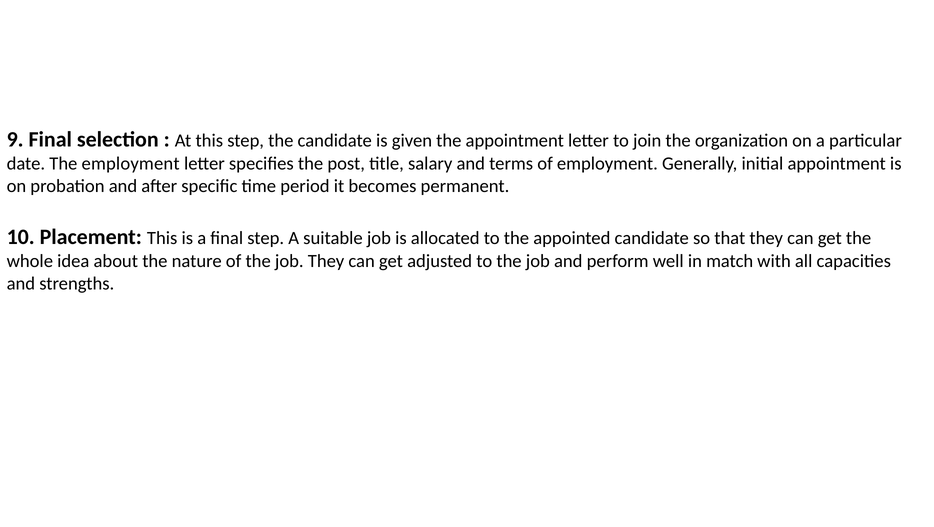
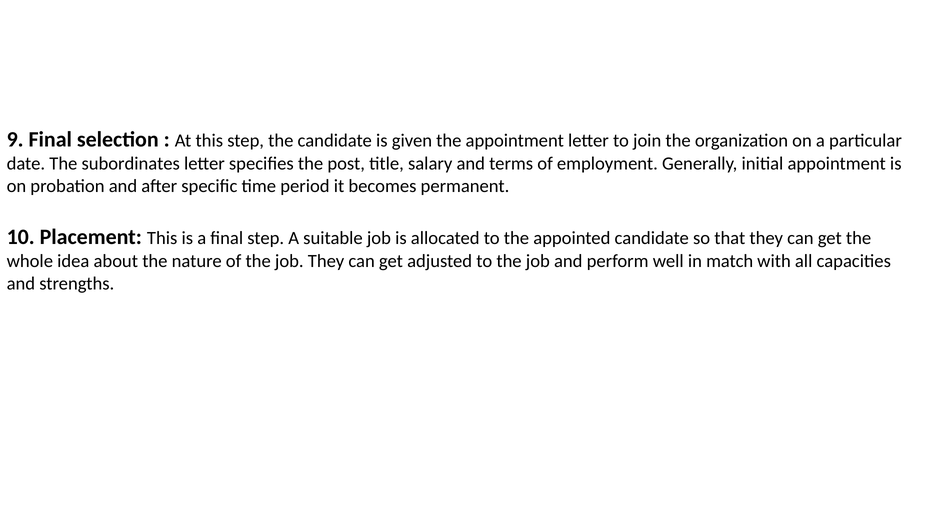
The employment: employment -> subordinates (131, 164)
